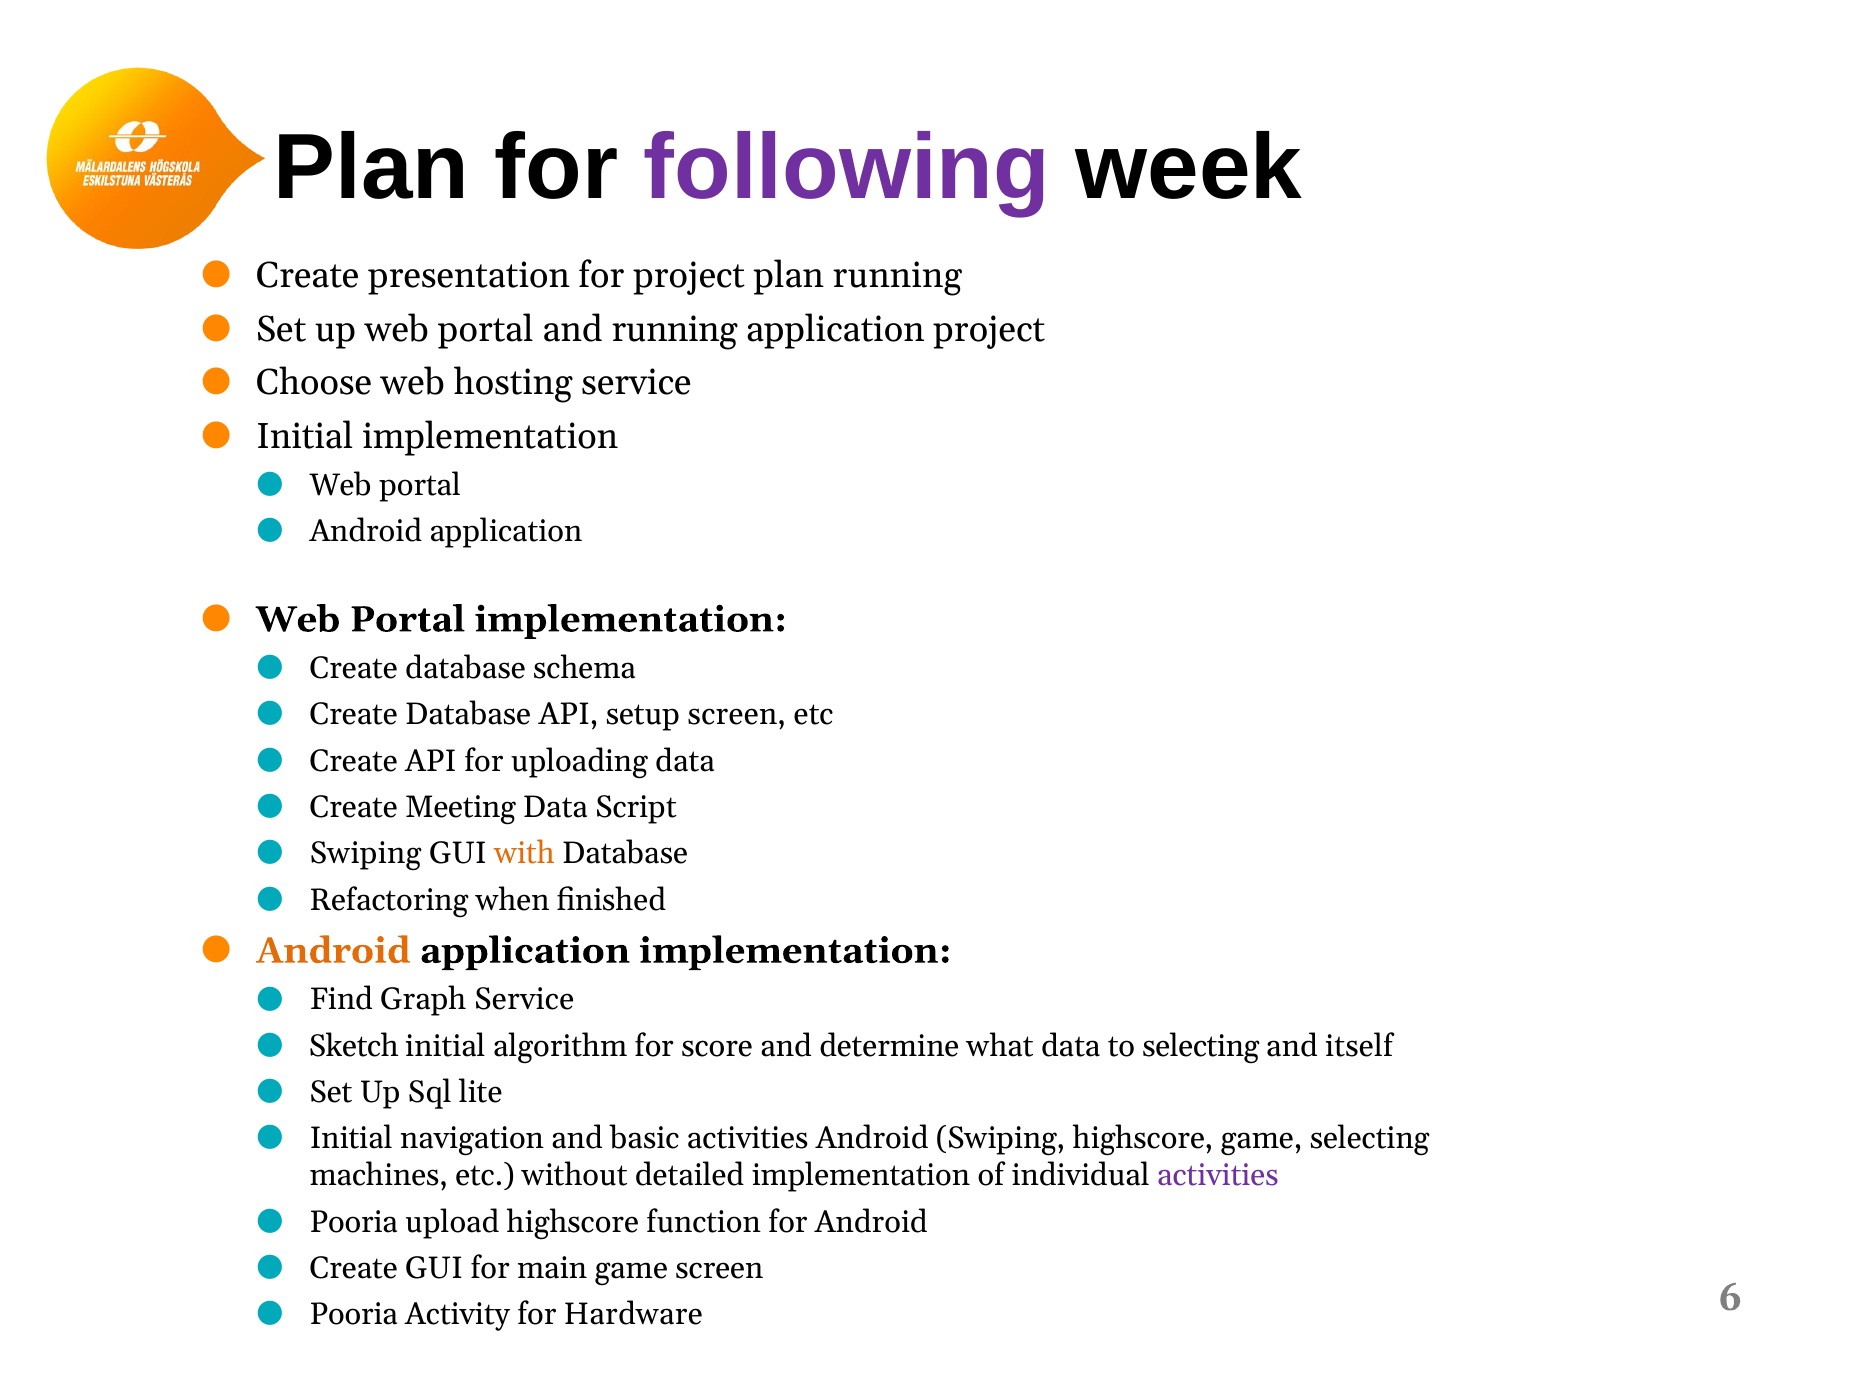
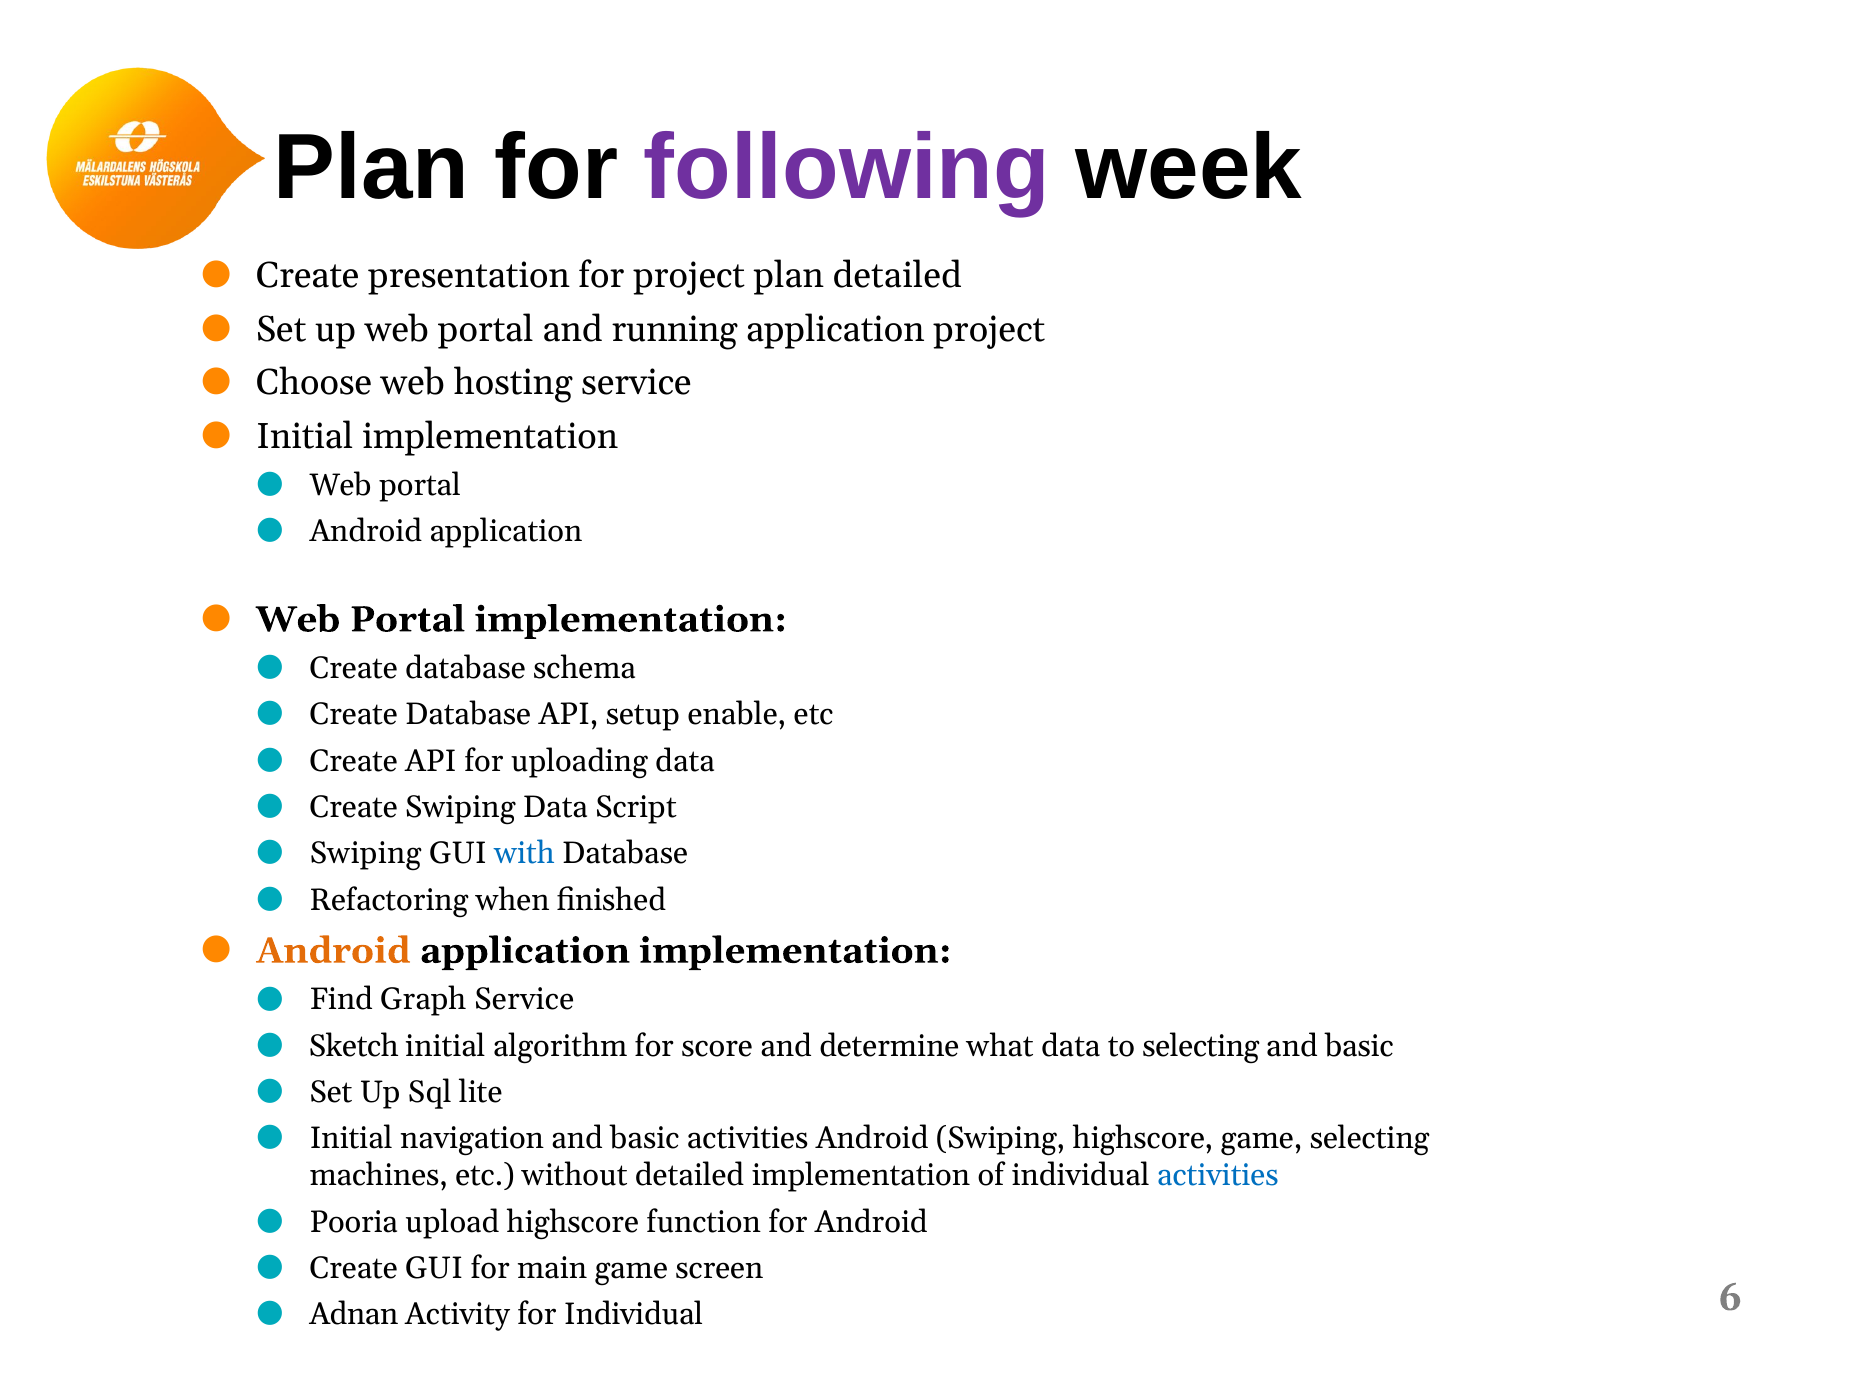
plan running: running -> detailed (897, 276)
setup screen: screen -> enable (737, 715)
Create Meeting: Meeting -> Swiping (460, 808)
with colour: orange -> blue (525, 854)
itself: itself -> basic (1359, 1047)
activities colour: purple -> blue (1218, 1176)
Pooria: Pooria -> Adnan (354, 1315)
for Hardware: Hardware -> Individual (634, 1315)
